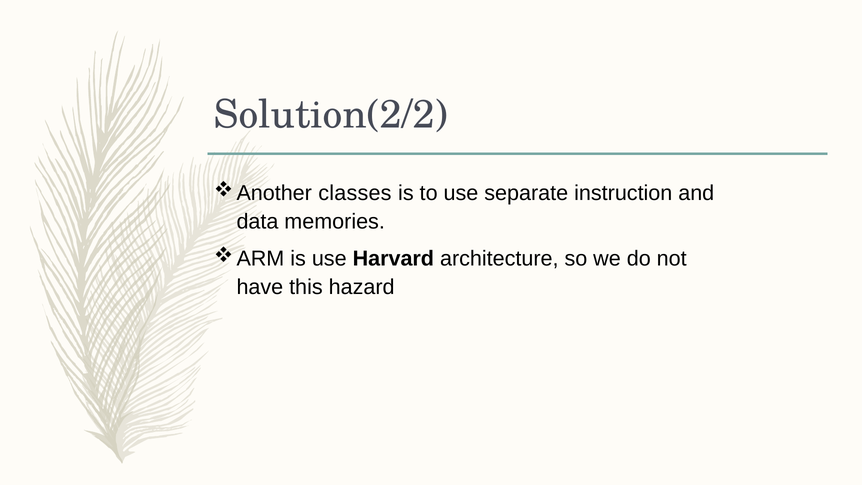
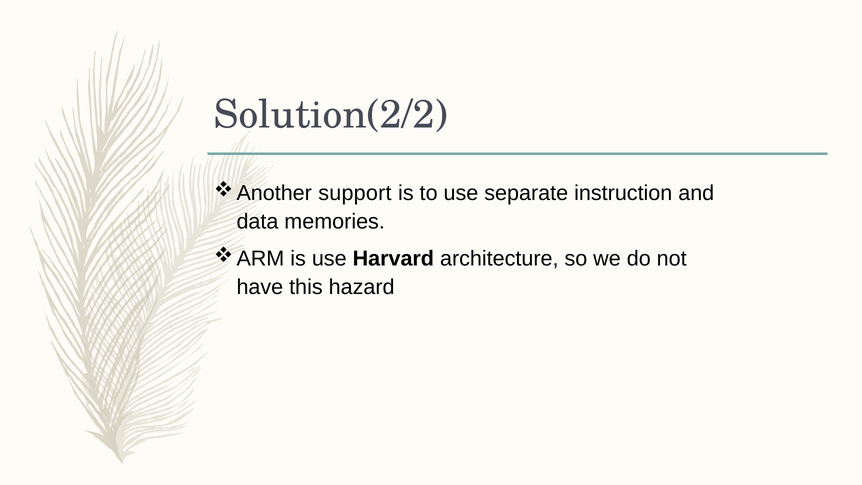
classes: classes -> support (355, 193)
